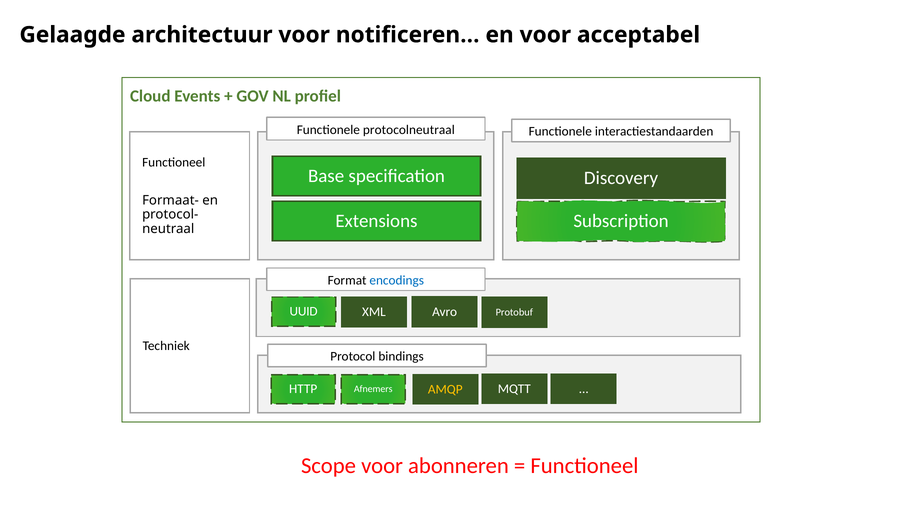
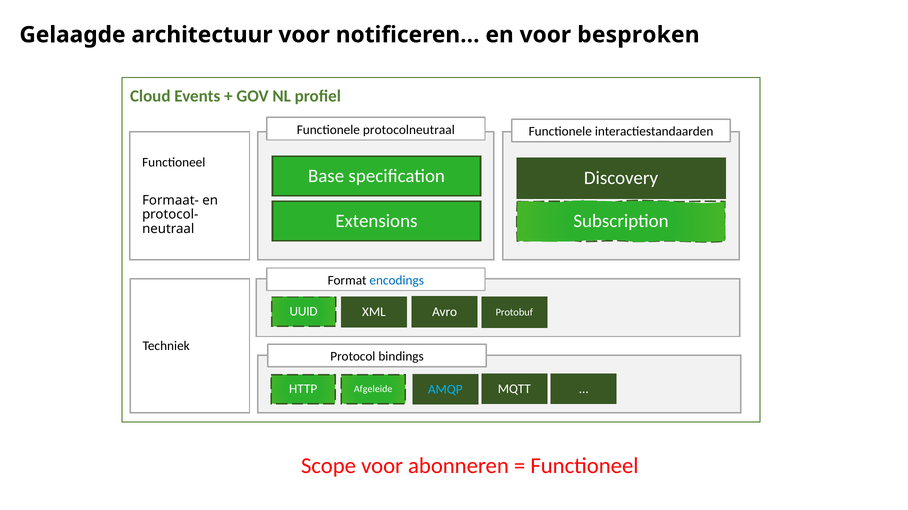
acceptabel: acceptabel -> besproken (638, 35)
Afnemers: Afnemers -> Afgeleide (373, 390)
AMQP colour: yellow -> light blue (445, 390)
